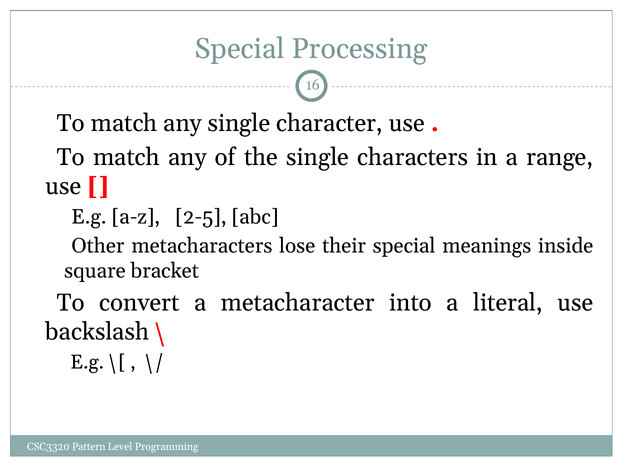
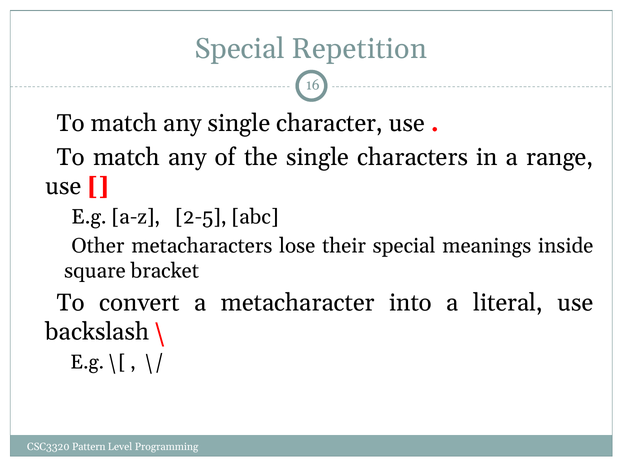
Processing: Processing -> Repetition (359, 49)
